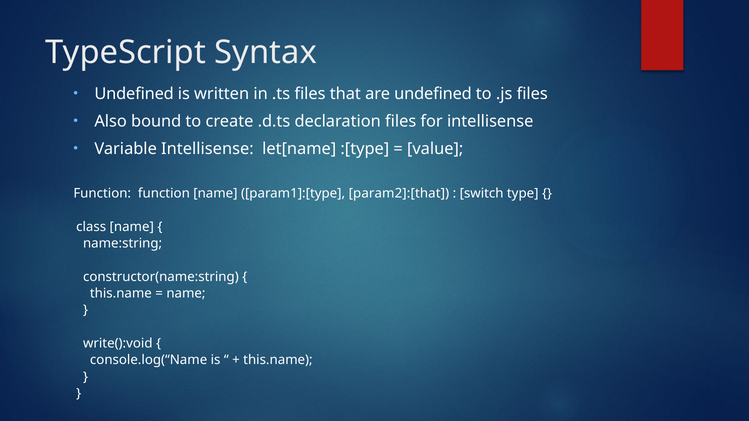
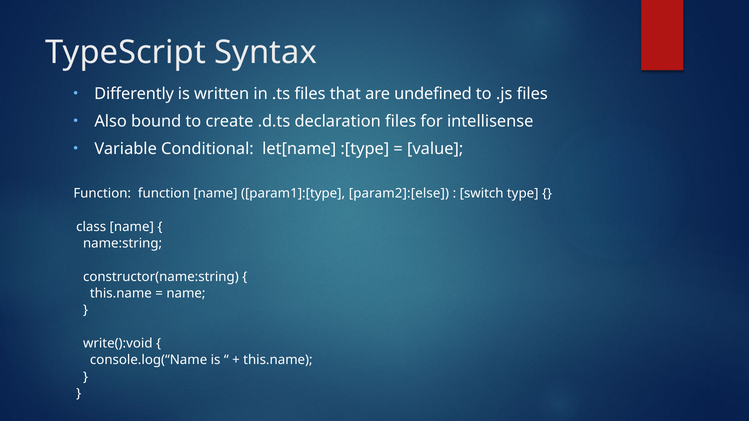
Undefined: Undefined -> Differently (134, 94)
Variable Intellisense: Intellisense -> Conditional (207, 149)
param2]:[that: param2]:[that -> param2]:[else (399, 193)
